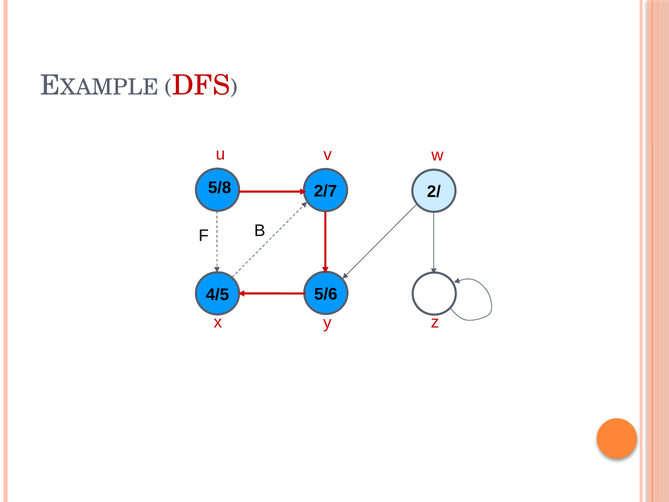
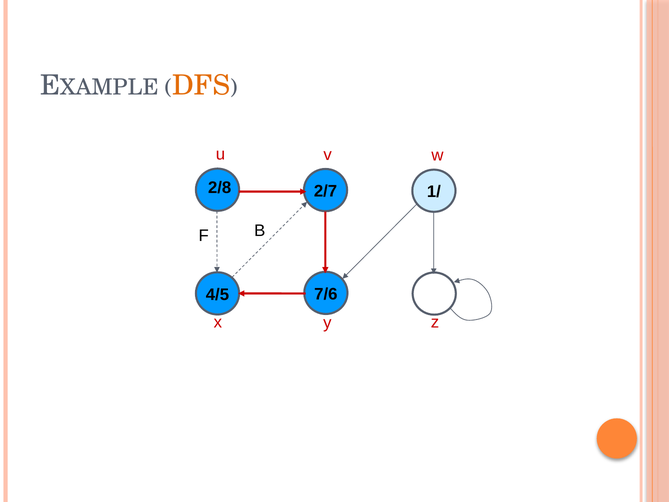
DFS colour: red -> orange (201, 86)
5/8: 5/8 -> 2/8 (220, 188)
2/: 2/ -> 1/ (434, 192)
5/6: 5/6 -> 7/6 (326, 294)
